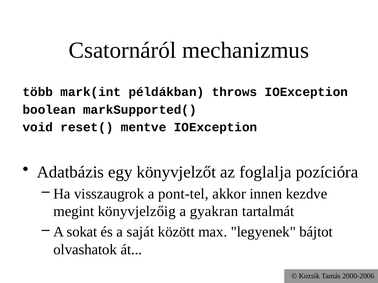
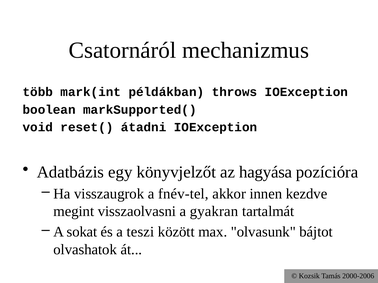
mentve: mentve -> átadni (144, 128)
foglalja: foglalja -> hagyása (266, 172)
pont-tel: pont-tel -> fnév-tel (183, 194)
könyvjelzőig: könyvjelzőig -> visszaolvasni (137, 212)
saját: saját -> teszi (140, 232)
legyenek: legyenek -> olvasunk (263, 232)
